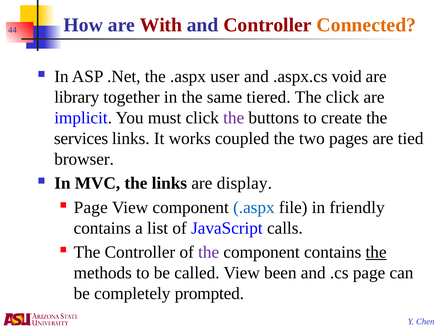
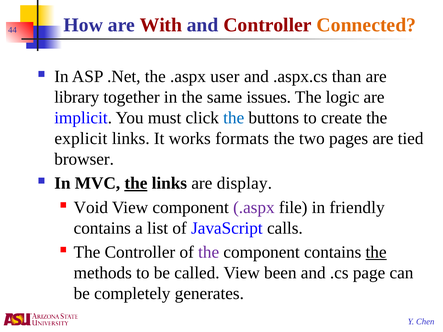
void: void -> than (347, 77)
tiered: tiered -> issues (269, 97)
The click: click -> logic (343, 97)
the colour: purple -> blue (234, 118)
services: services -> explicit (81, 139)
coupled: coupled -> formats (242, 139)
the underline: none -> present (136, 183)
Page: Page -> Void (91, 208)
.aspx colour: blue -> purple (254, 208)
prompted: prompted -> generates (209, 294)
